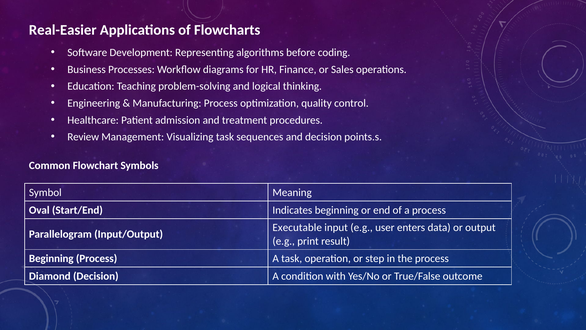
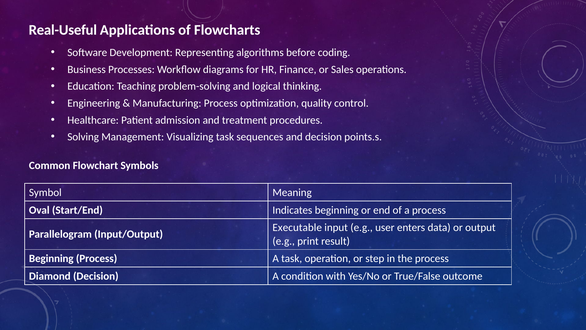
Real-Easier: Real-Easier -> Real-Useful (63, 30)
Review: Review -> Solving (83, 137)
